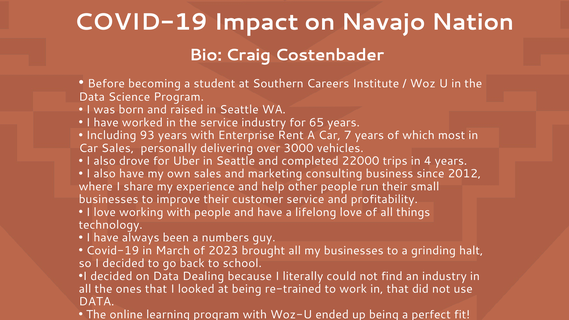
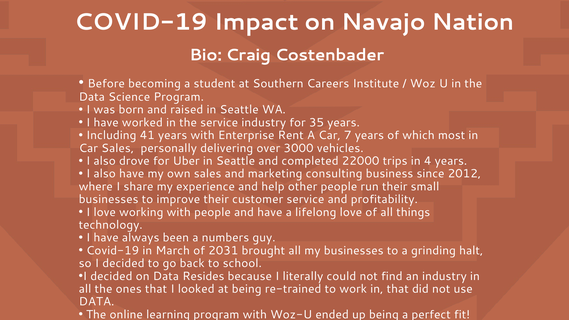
65: 65 -> 35 (316, 123)
93: 93 -> 41 (147, 135)
2023: 2023 -> 2031 (223, 251)
Dealing: Dealing -> Resides (203, 276)
